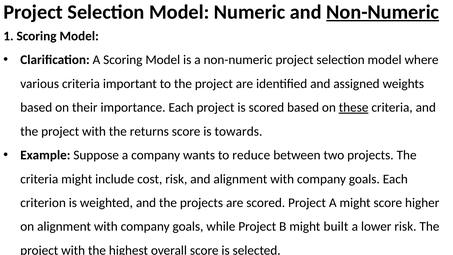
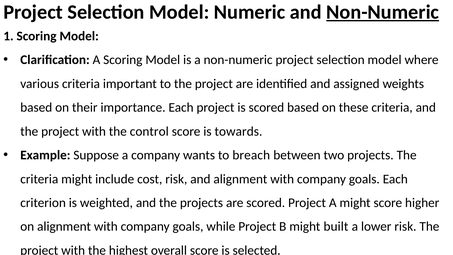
these underline: present -> none (354, 107)
returns: returns -> control (149, 131)
reduce: reduce -> breach (251, 155)
